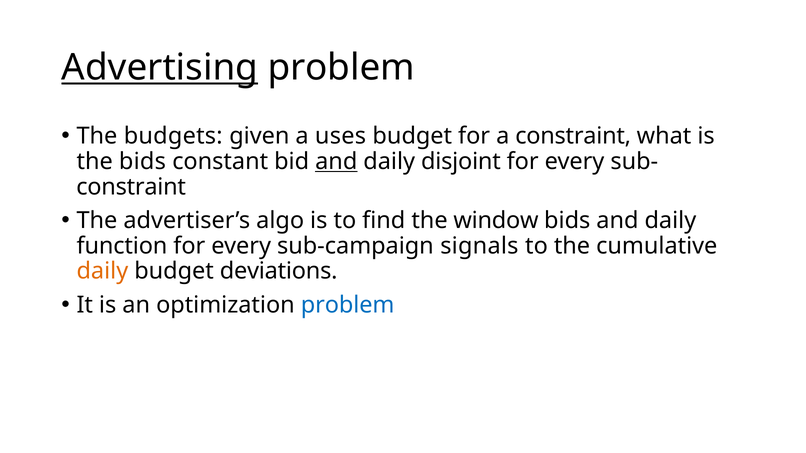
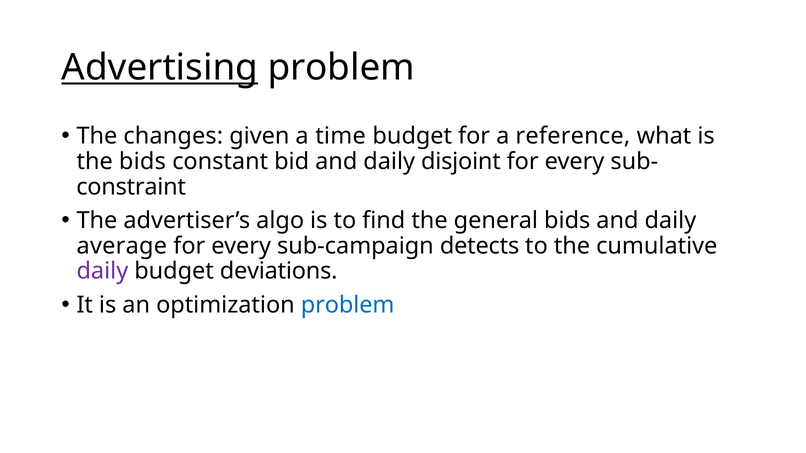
budgets: budgets -> changes (173, 136)
uses: uses -> time (341, 136)
a constraint: constraint -> reference (573, 136)
and underline: present -> none (336, 162)
window: window -> general (496, 221)
function: function -> average (122, 246)
signals: signals -> detects (480, 246)
daily colour: orange -> purple (102, 271)
